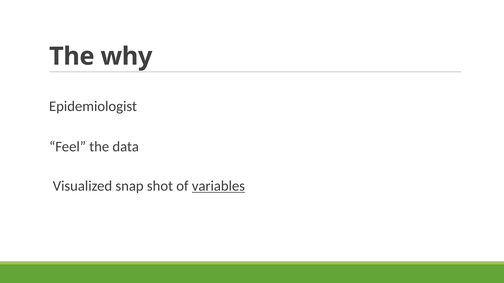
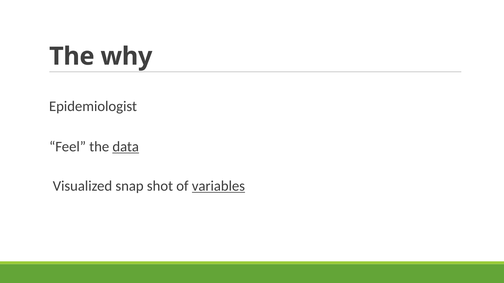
data underline: none -> present (126, 147)
